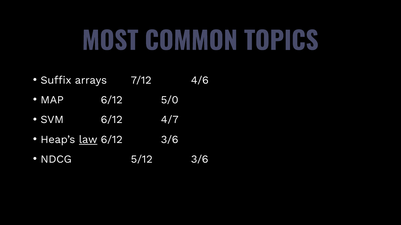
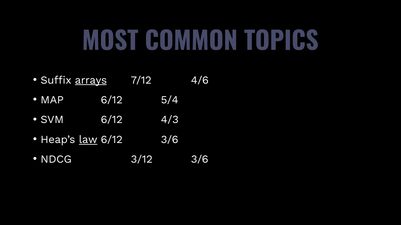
arrays underline: none -> present (91, 80)
5/0: 5/0 -> 5/4 (170, 100)
4/7: 4/7 -> 4/3 (170, 120)
5/12: 5/12 -> 3/12 (142, 160)
